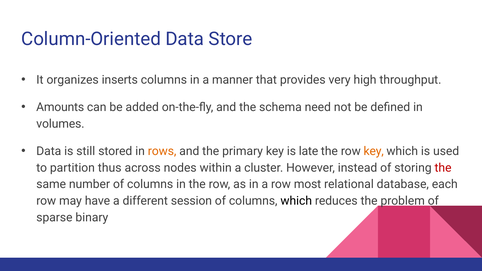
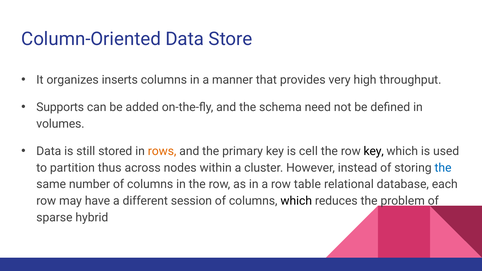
Amounts: Amounts -> Supports (60, 107)
late: late -> cell (308, 151)
key colour: orange -> black (374, 151)
the colour: red -> blue (443, 168)
most: most -> table (307, 184)
binary: binary -> hybrid (92, 218)
